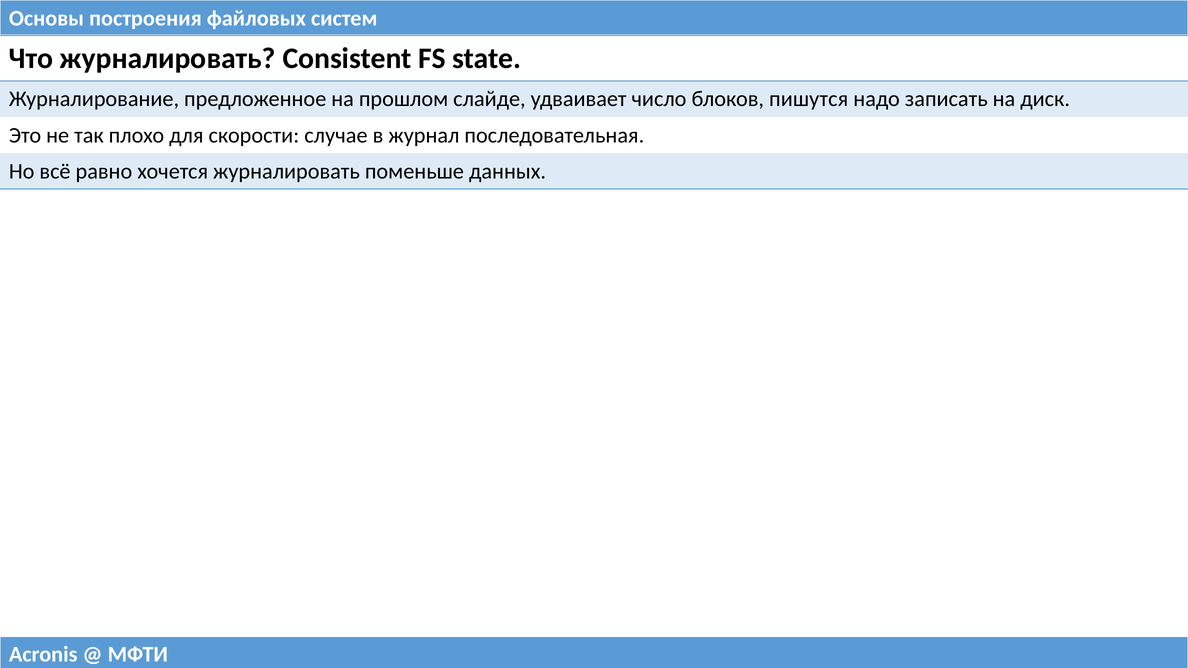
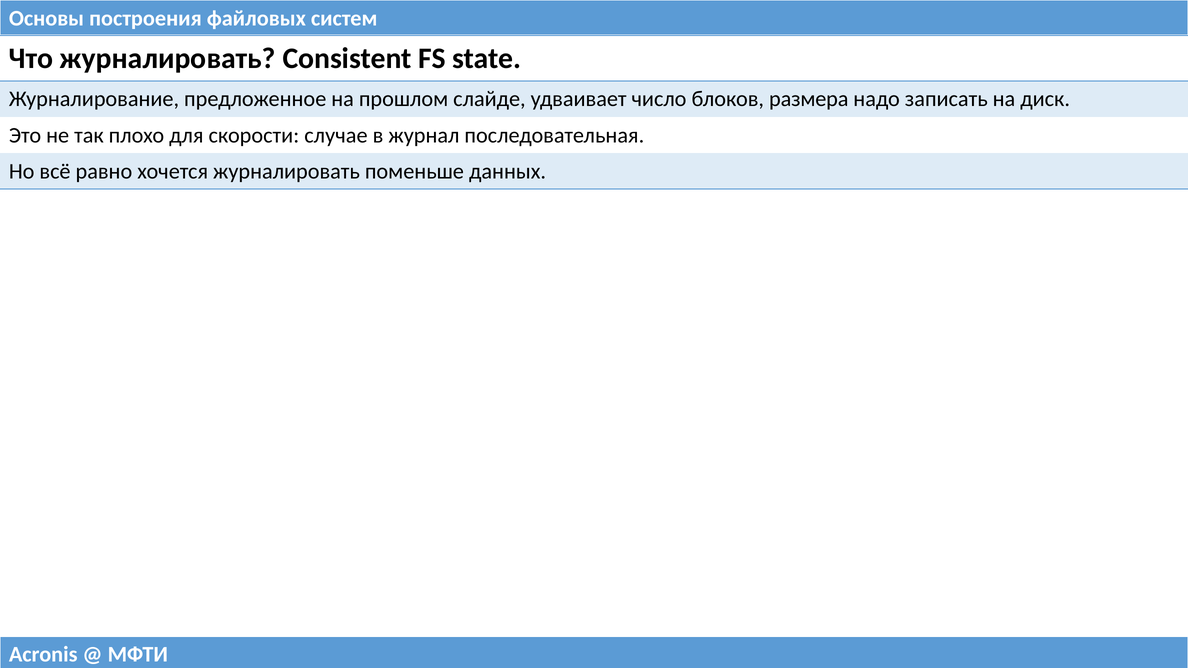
пишутся: пишутся -> размера (809, 99)
